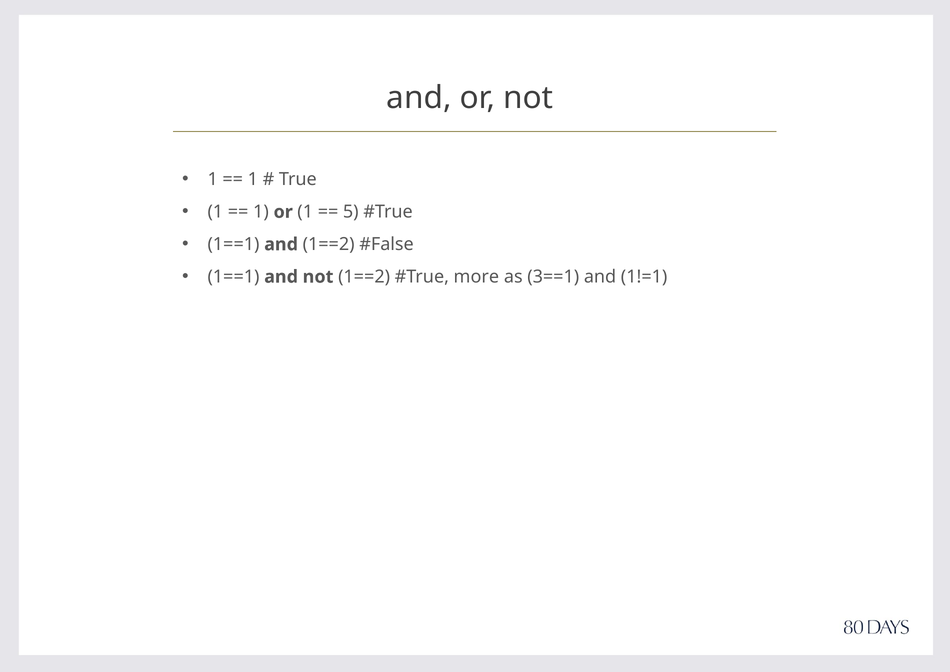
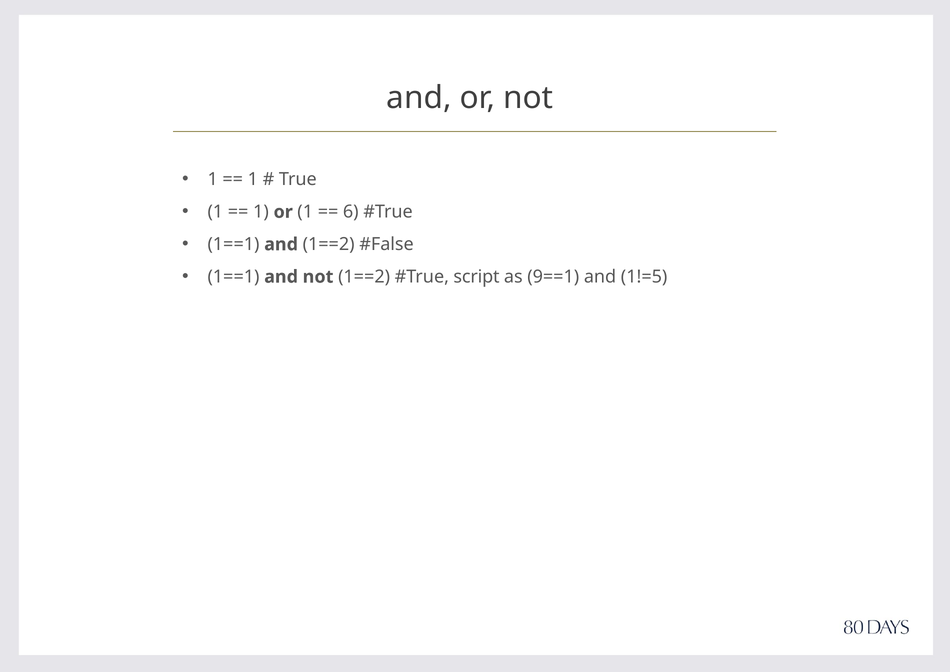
5: 5 -> 6 (351, 212)
more: more -> script (477, 277)
3==1: 3==1 -> 9==1 (553, 277)
1!=1: 1!=1 -> 1!=5 (644, 277)
